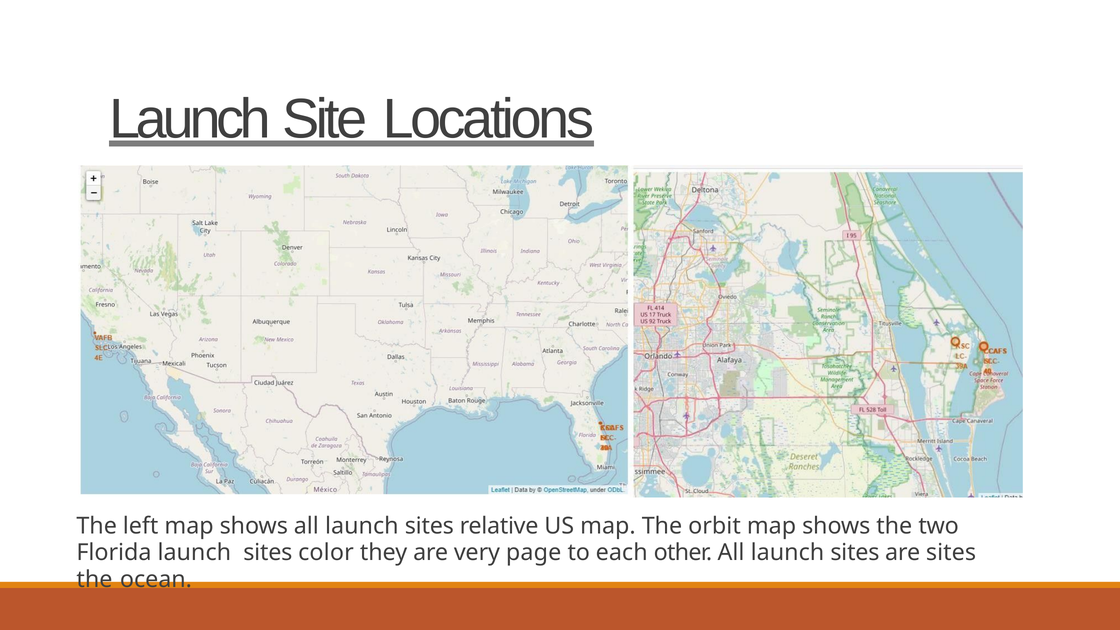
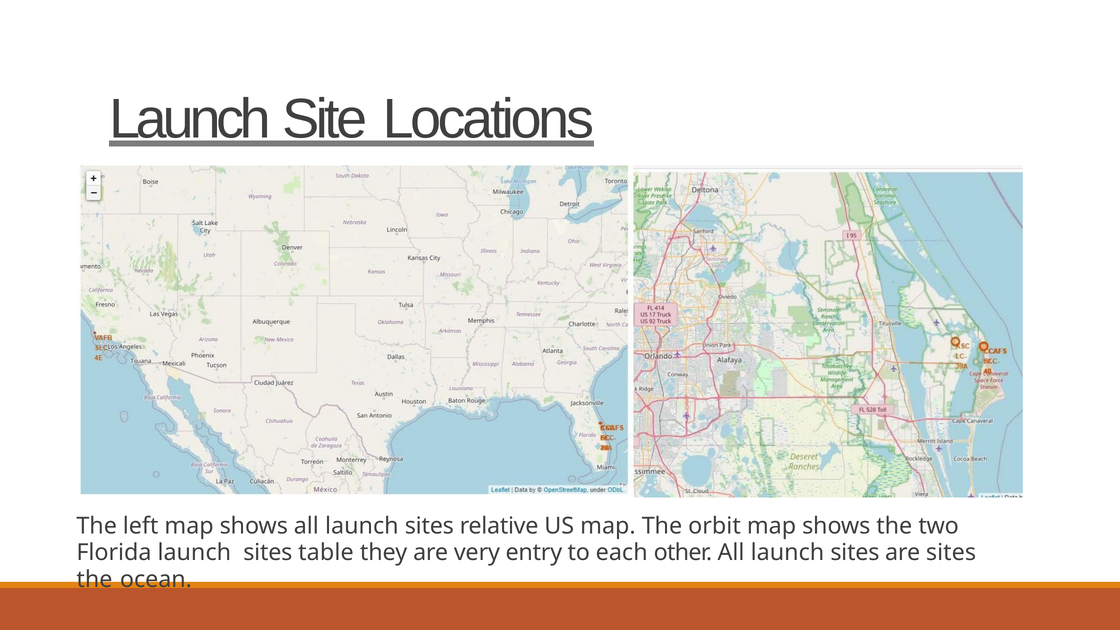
color: color -> table (326, 553)
page: page -> entry (534, 553)
